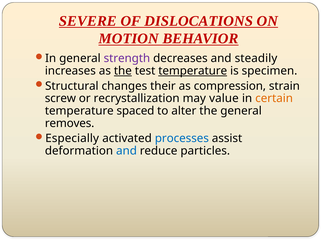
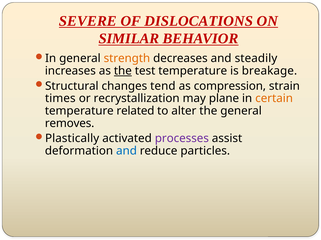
MOTION: MOTION -> SIMILAR (129, 39)
strength colour: purple -> orange (127, 59)
temperature underline: present -> none (193, 71)
specimen: specimen -> breakage (269, 71)
their: their -> tend (163, 86)
screw: screw -> times (60, 99)
value: value -> plane (224, 99)
spaced: spaced -> related (135, 111)
Especially: Especially -> Plastically (72, 139)
processes colour: blue -> purple (182, 139)
